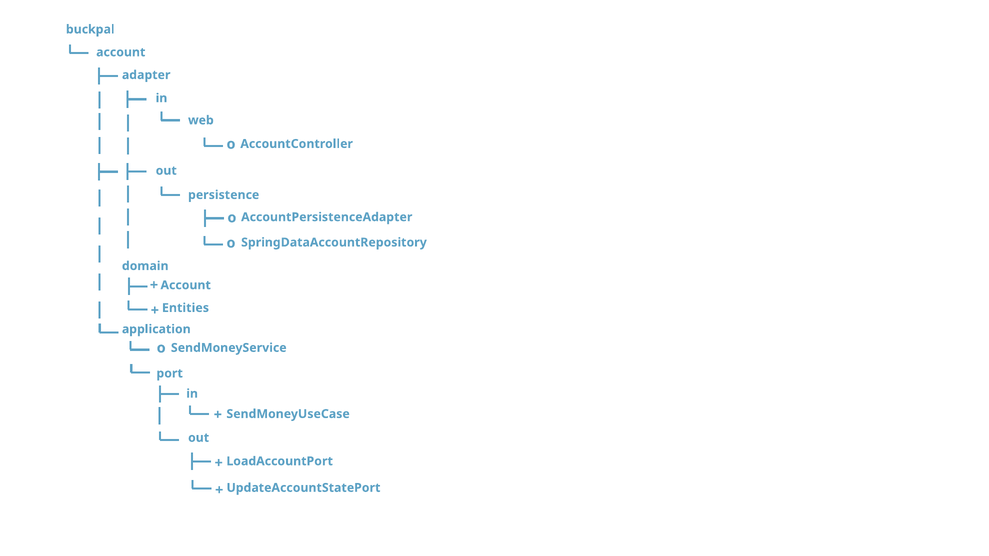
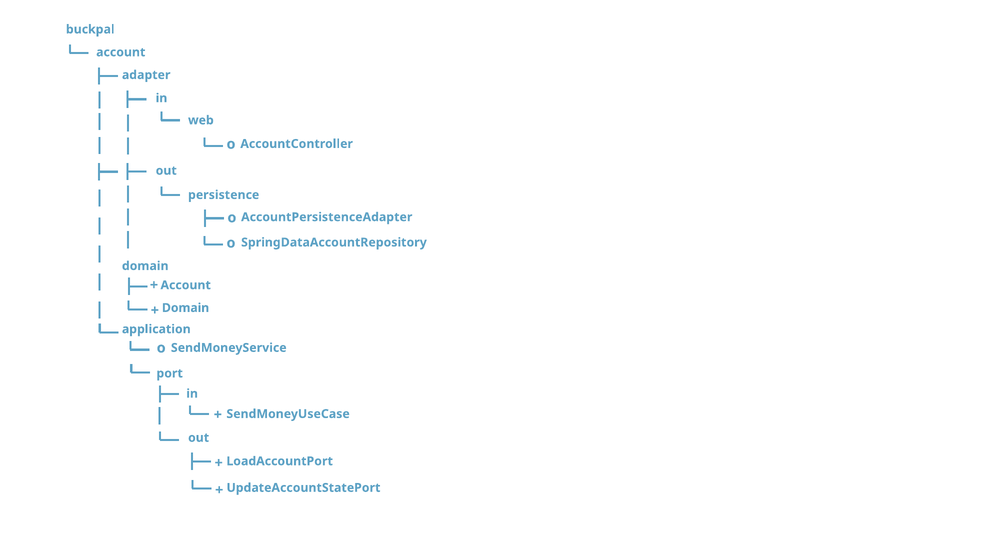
Entities: Entities -> Domain (186, 308)
